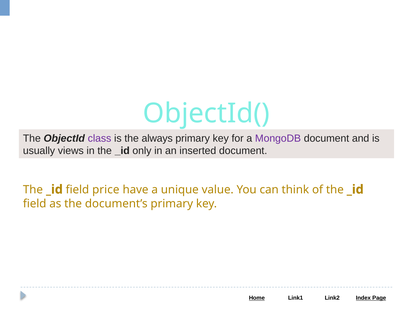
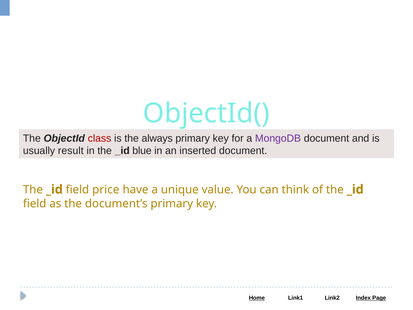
class colour: purple -> red (100, 138)
views: views -> result (71, 151)
only: only -> blue (142, 151)
